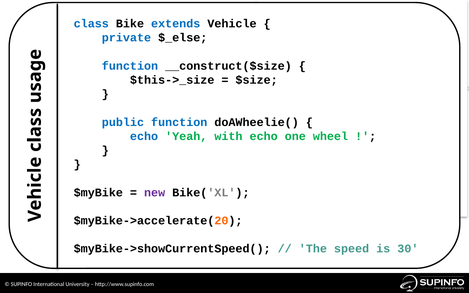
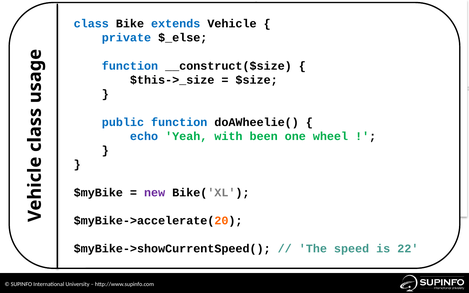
with echo: echo -> been (264, 136)
30: 30 -> 22 (408, 249)
